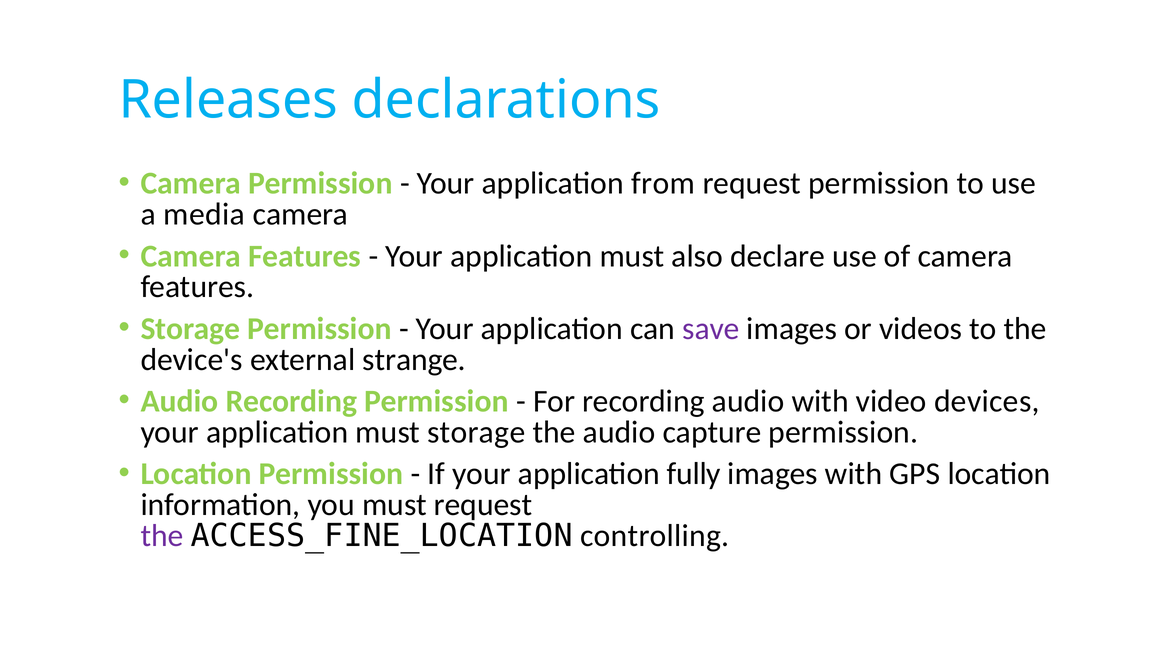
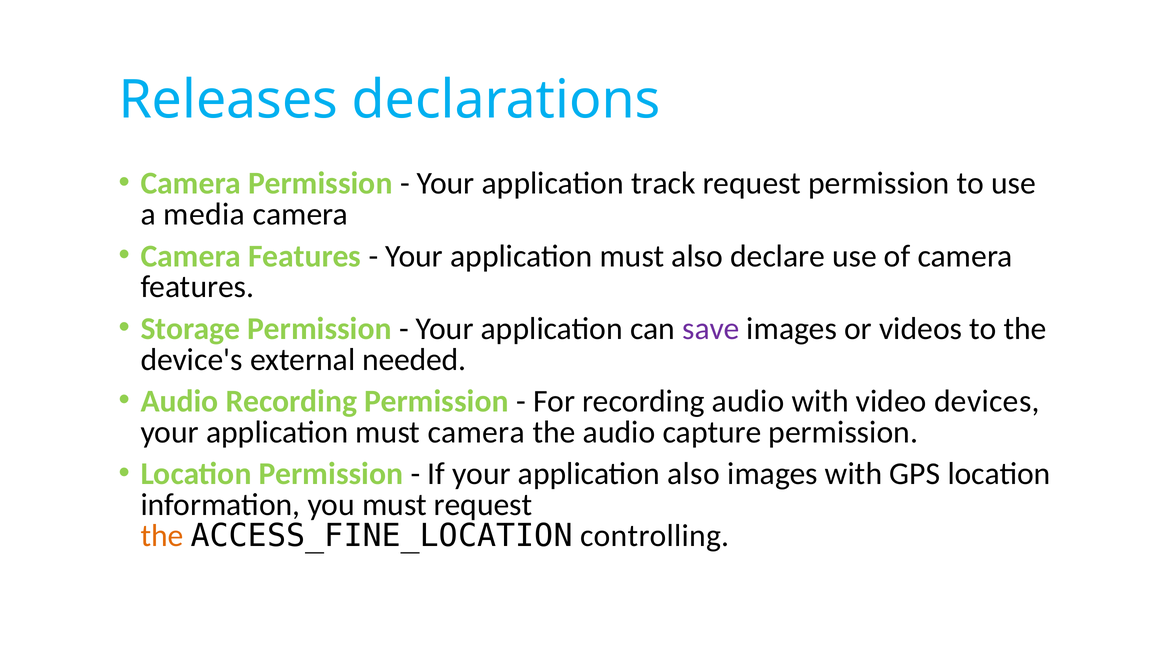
from: from -> track (663, 183)
strange: strange -> needed (414, 359)
must storage: storage -> camera (476, 432)
application fully: fully -> also (694, 474)
the colour: purple -> orange (162, 535)
